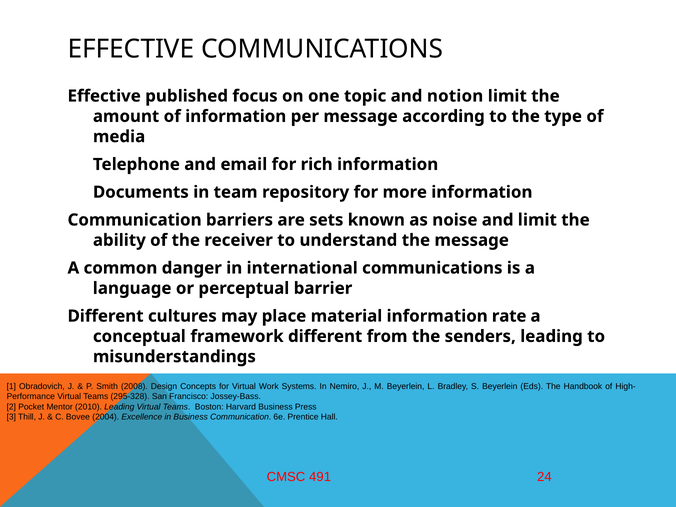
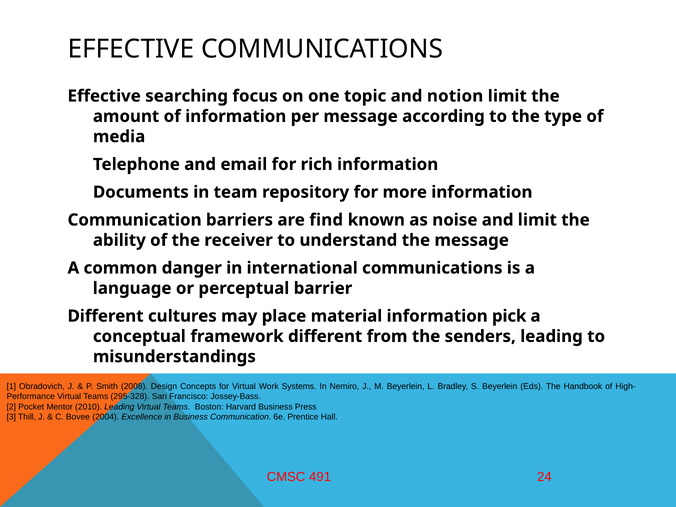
published: published -> searching (187, 96)
sets: sets -> find (326, 220)
rate: rate -> pick (509, 316)
